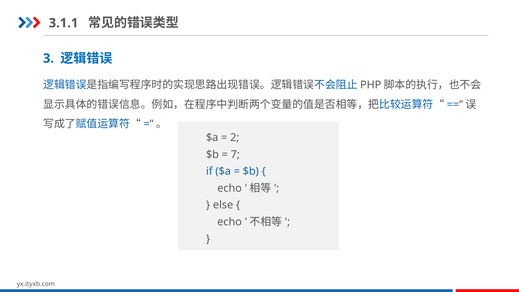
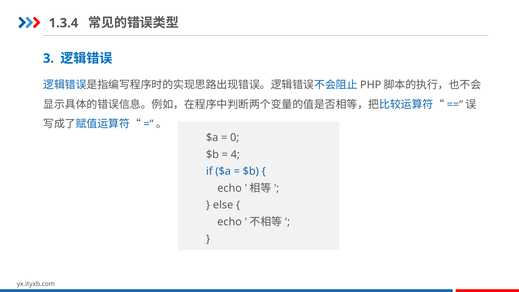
3.1.1: 3.1.1 -> 1.3.4 (63, 23)
2: 2 -> 0 (235, 138)
7: 7 -> 4 (235, 154)
